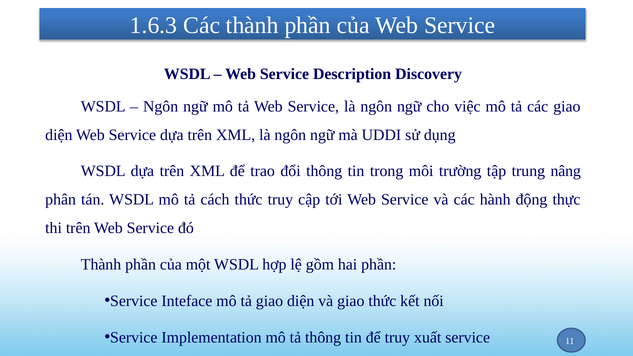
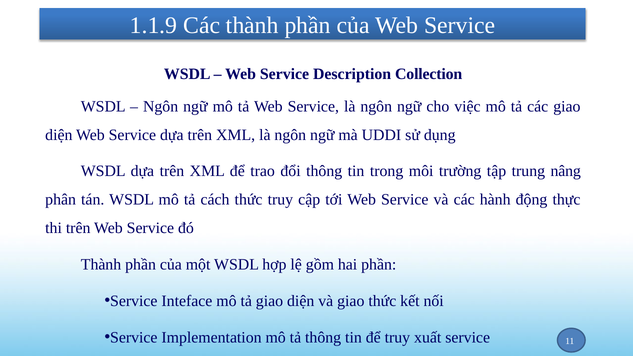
1.6.3: 1.6.3 -> 1.1.9 (154, 25)
Discovery: Discovery -> Collection (429, 74)
